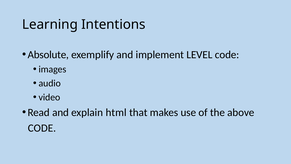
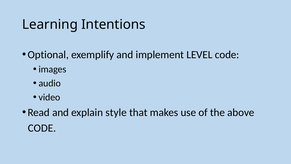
Absolute: Absolute -> Optional (48, 55)
html: html -> style (116, 112)
